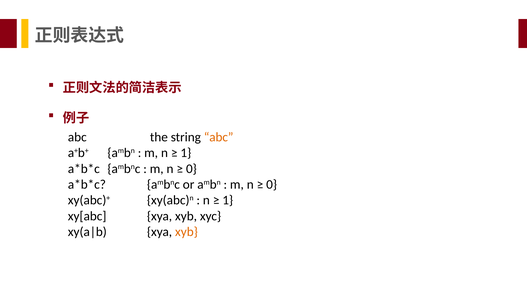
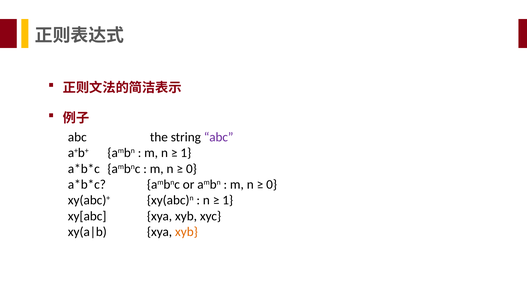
abc colour: orange -> purple (219, 137)
